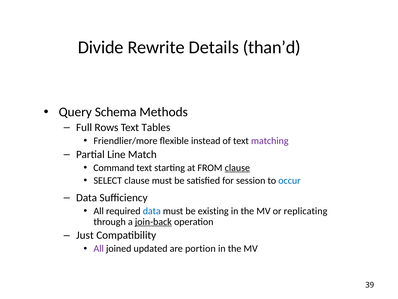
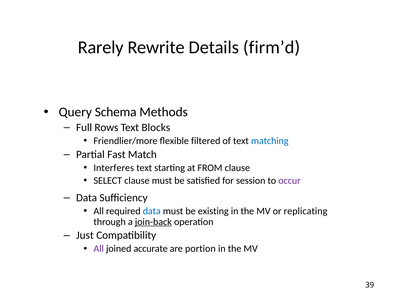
Divide: Divide -> Rarely (101, 47)
than’d: than’d -> firm’d (272, 47)
Tables: Tables -> Blocks (156, 127)
instead: instead -> filtered (206, 141)
matching colour: purple -> blue (270, 141)
Line: Line -> Fast (116, 154)
Command: Command -> Interferes (114, 167)
clause underline: present -> none (237, 167)
occur colour: blue -> purple (289, 180)
updated: updated -> accurate (151, 248)
